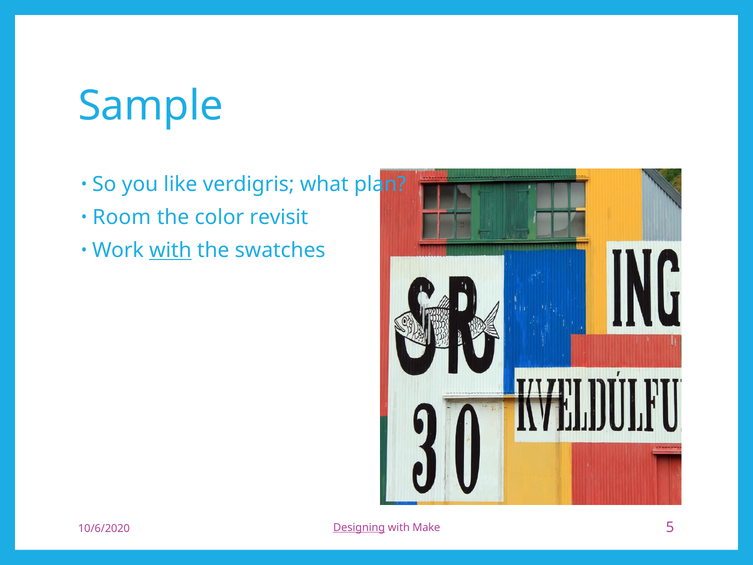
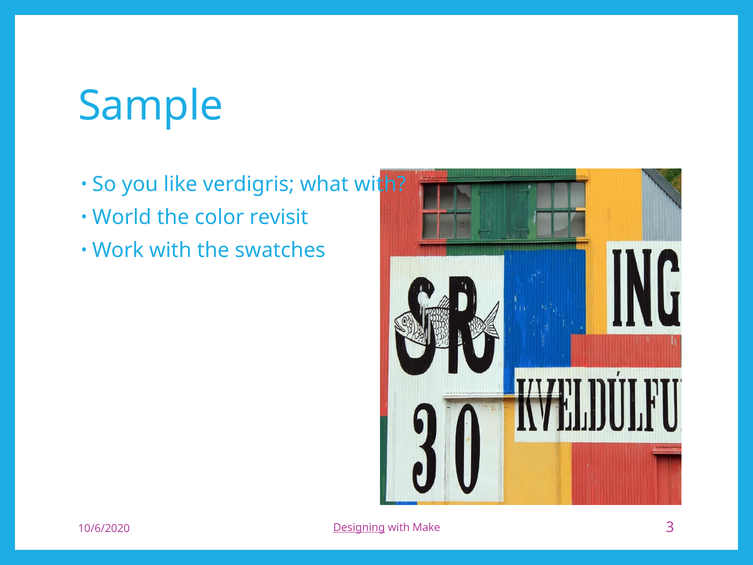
what plan: plan -> with (380, 184)
Room: Room -> World (122, 217)
with underline: present -> none (170, 250)
5: 5 -> 3 (670, 527)
